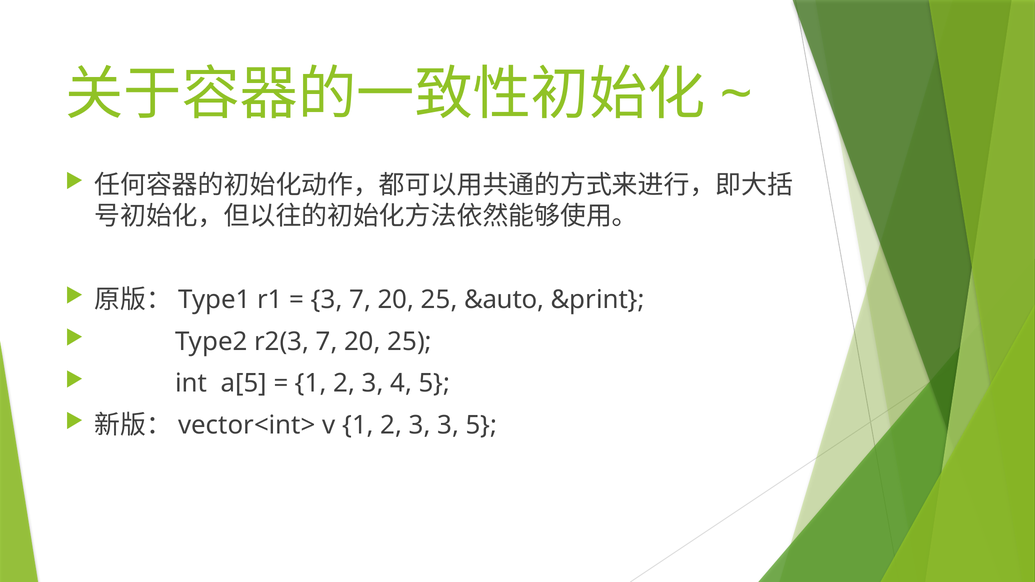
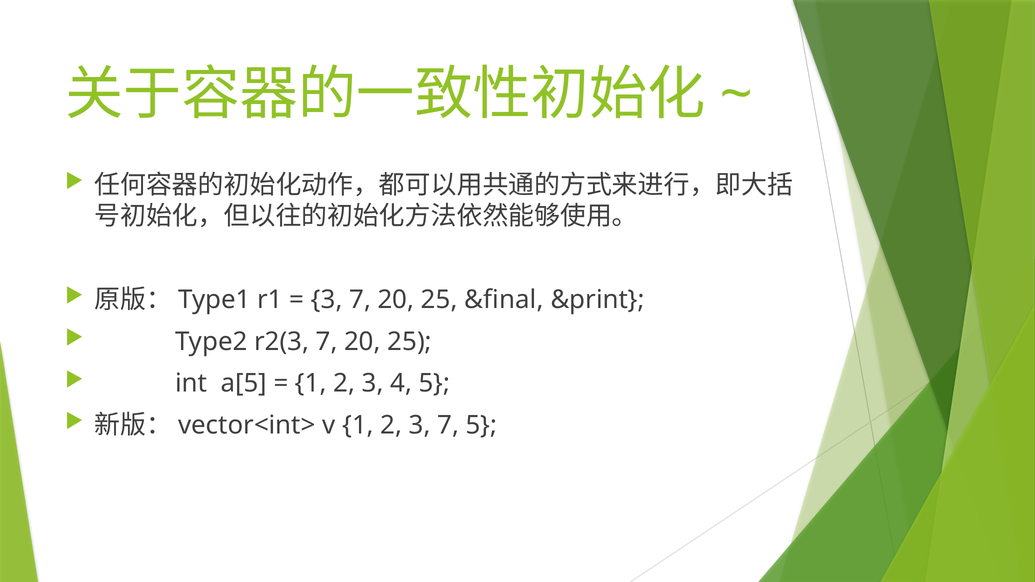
&auto: &auto -> &final (504, 300)
2 3 3: 3 -> 7 (448, 425)
